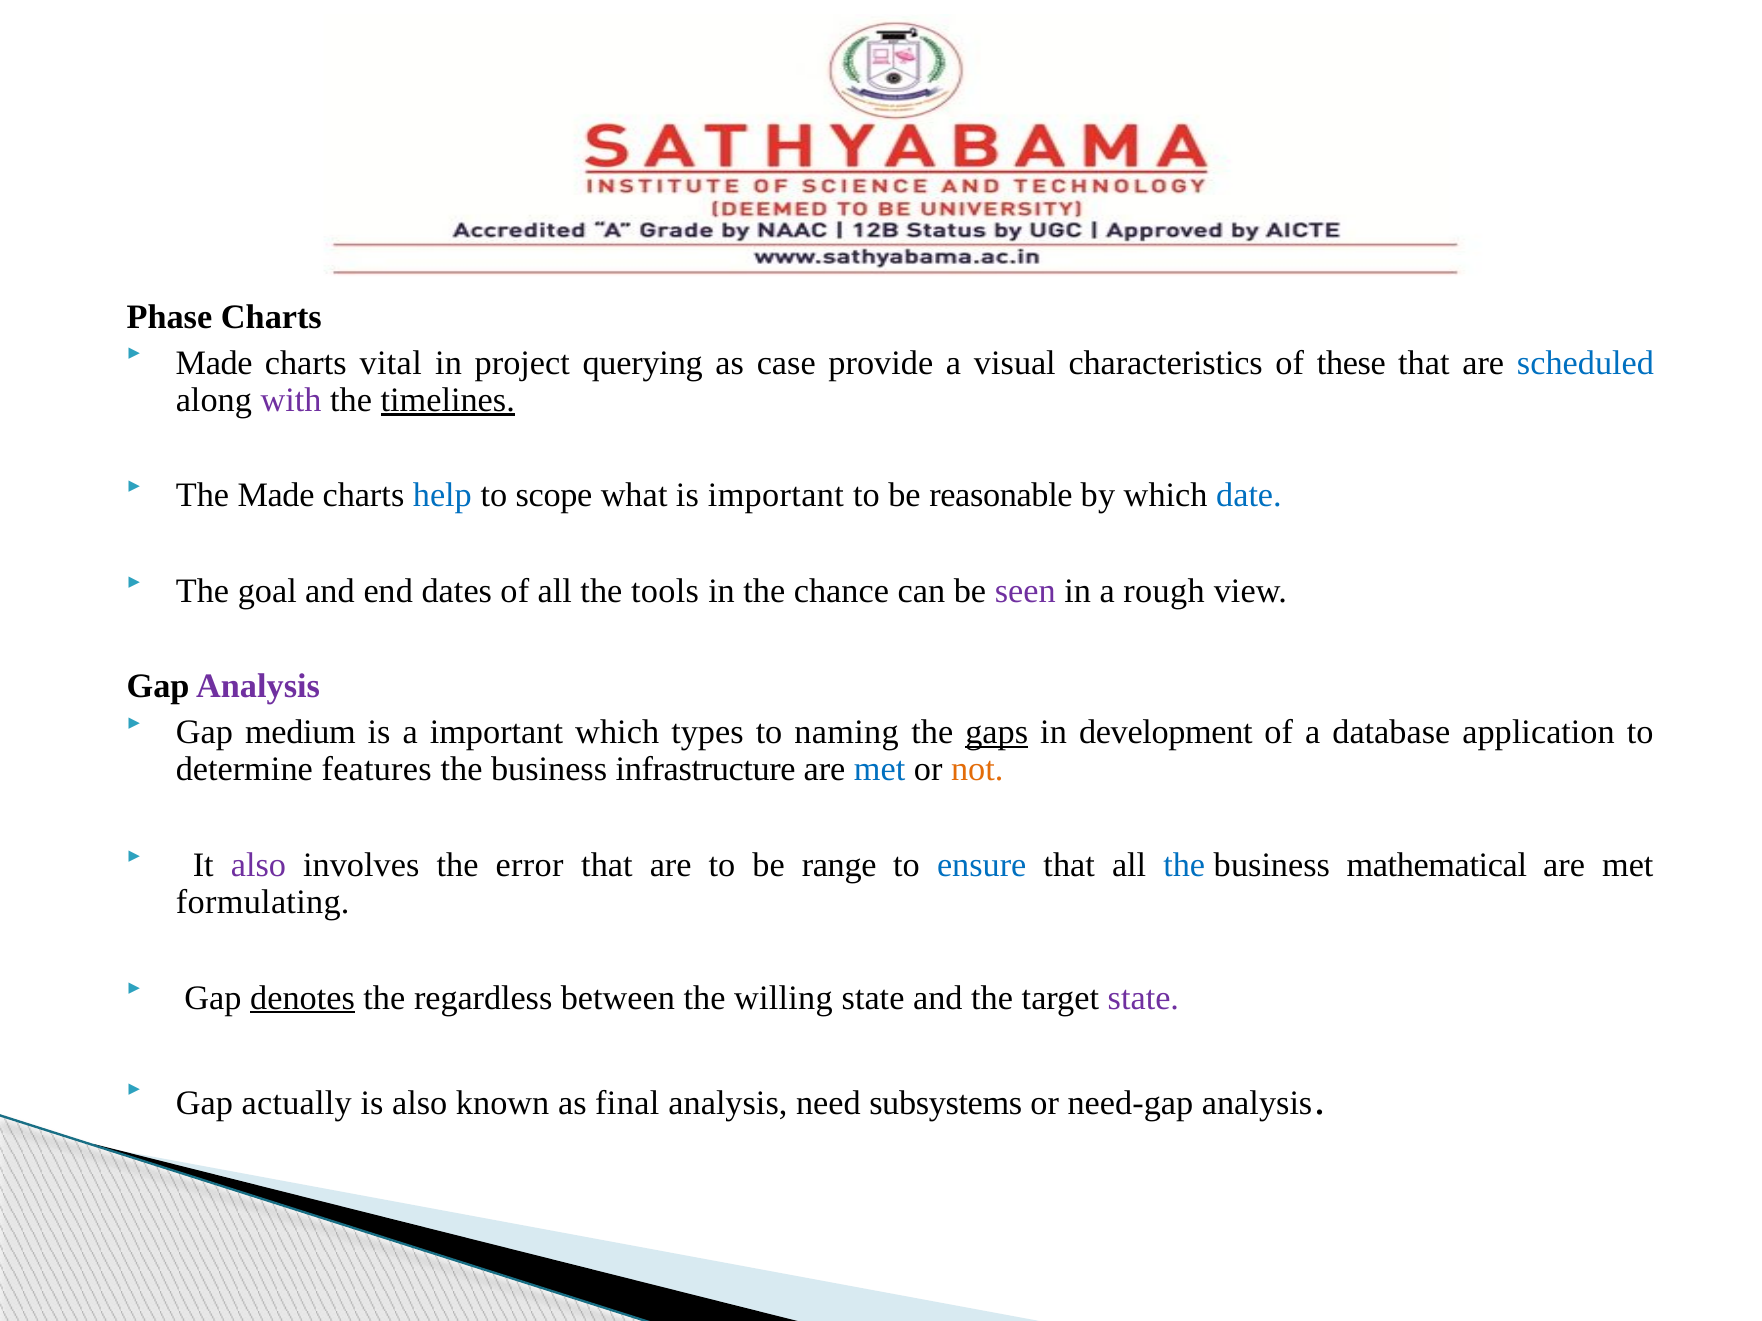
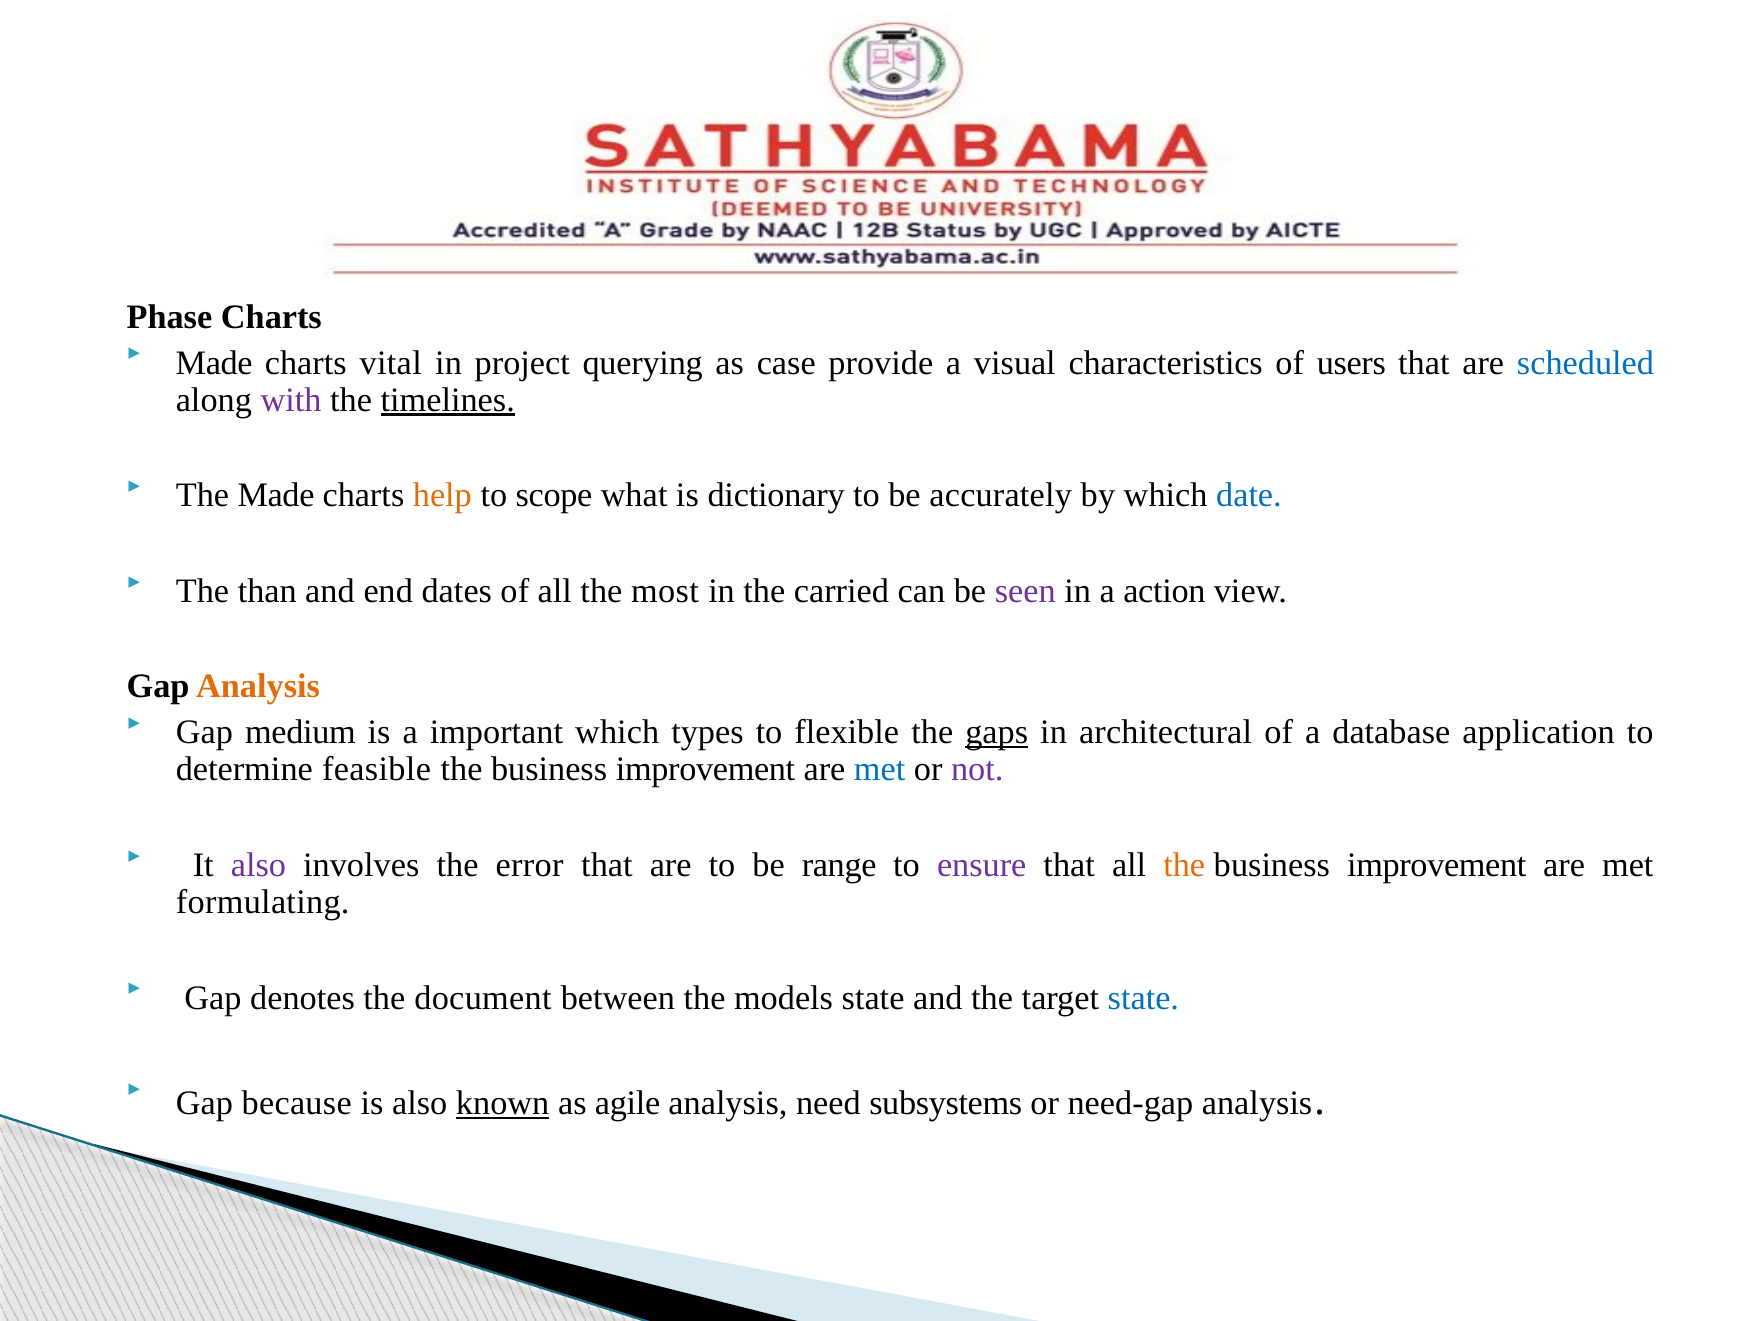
these: these -> users (1351, 363)
help colour: blue -> orange (442, 496)
is important: important -> dictionary (776, 496)
reasonable: reasonable -> accurately (1001, 496)
goal: goal -> than (267, 591)
tools: tools -> most (665, 591)
chance: chance -> carried (841, 591)
rough: rough -> action (1164, 591)
Analysis colour: purple -> orange (258, 687)
naming: naming -> flexible (847, 733)
development: development -> architectural (1166, 733)
features: features -> feasible (377, 770)
infrastructure: infrastructure -> improvement (706, 770)
not colour: orange -> purple (977, 770)
ensure colour: blue -> purple (982, 865)
the colour: blue -> orange (1184, 865)
mathematical: mathematical -> improvement (1437, 865)
denotes underline: present -> none (303, 998)
regardless: regardless -> document (483, 998)
willing: willing -> models (784, 998)
state colour: purple -> blue (1143, 998)
actually: actually -> because (297, 1104)
known underline: none -> present (503, 1104)
final: final -> agile (628, 1104)
